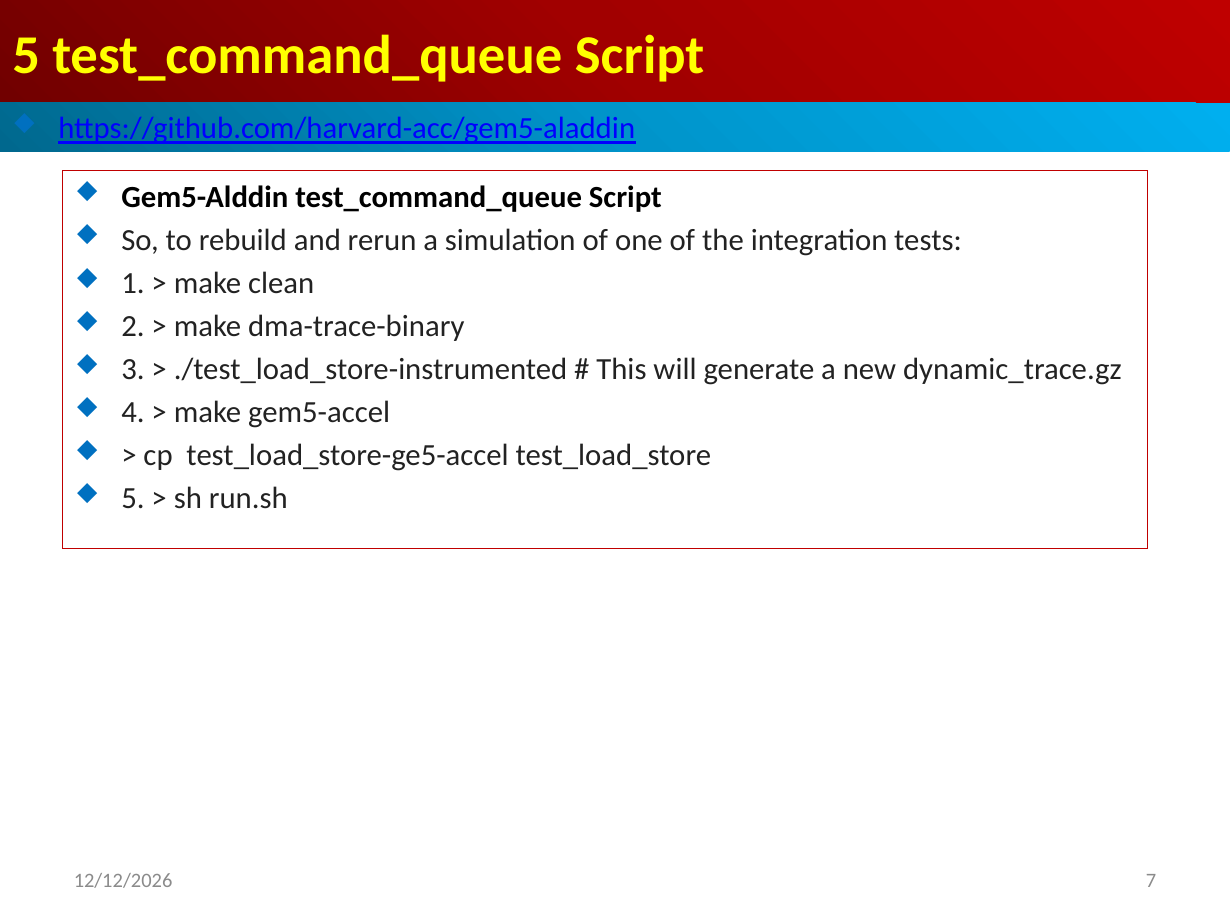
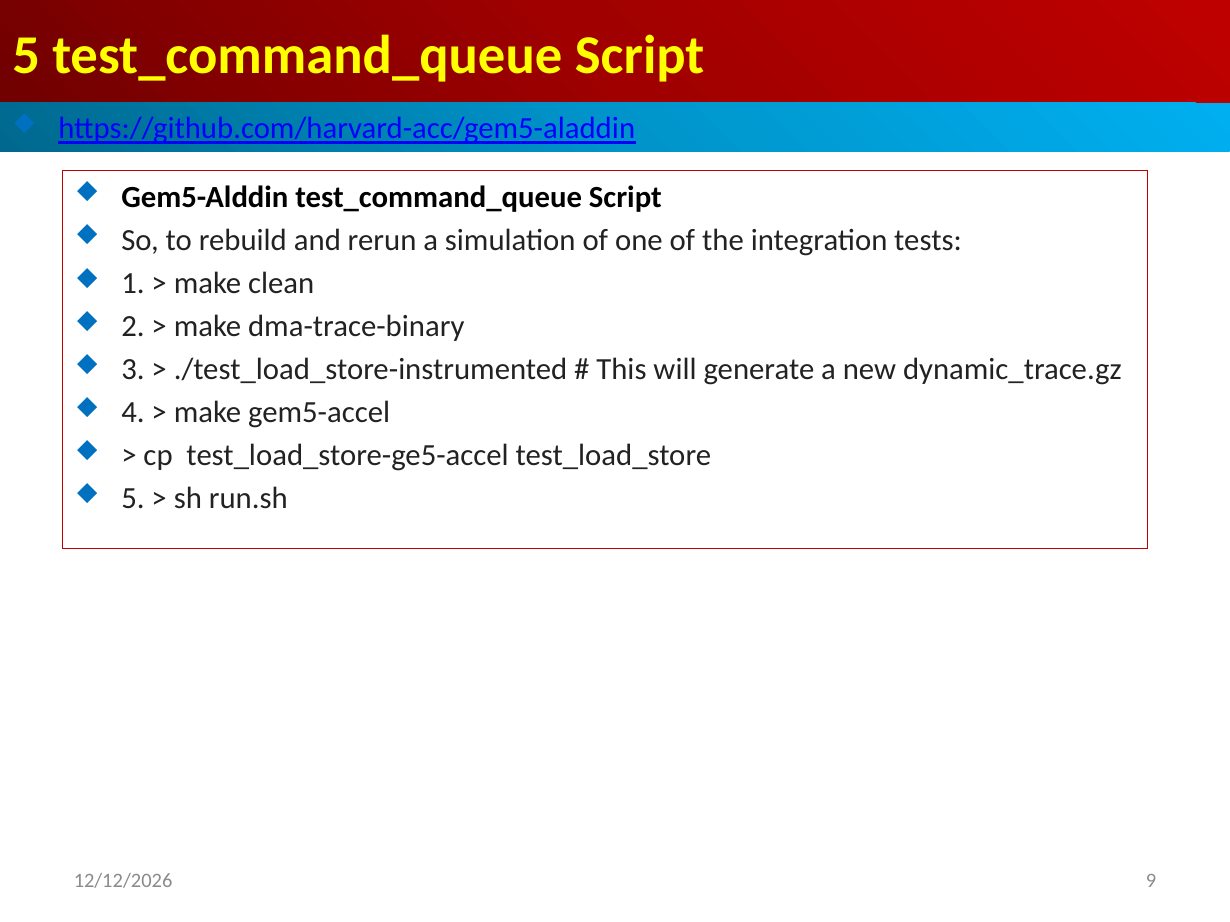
7: 7 -> 9 (1151, 881)
